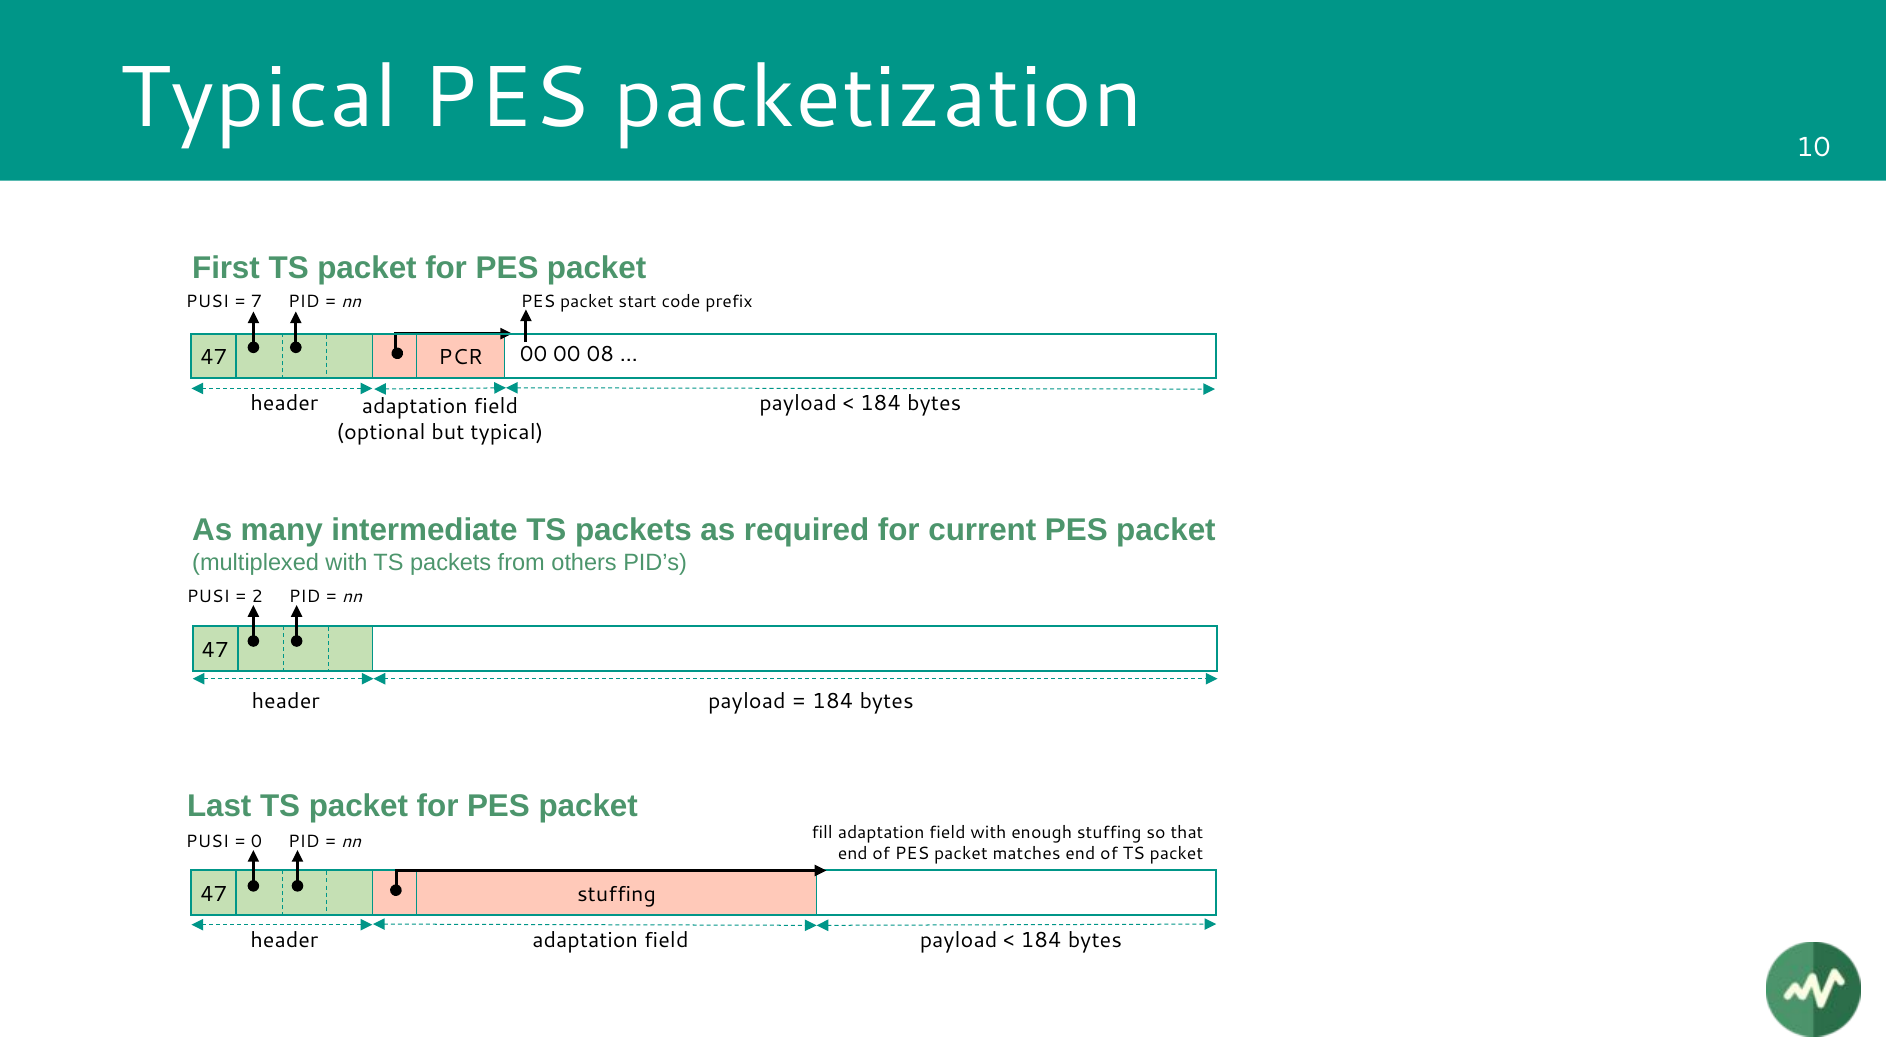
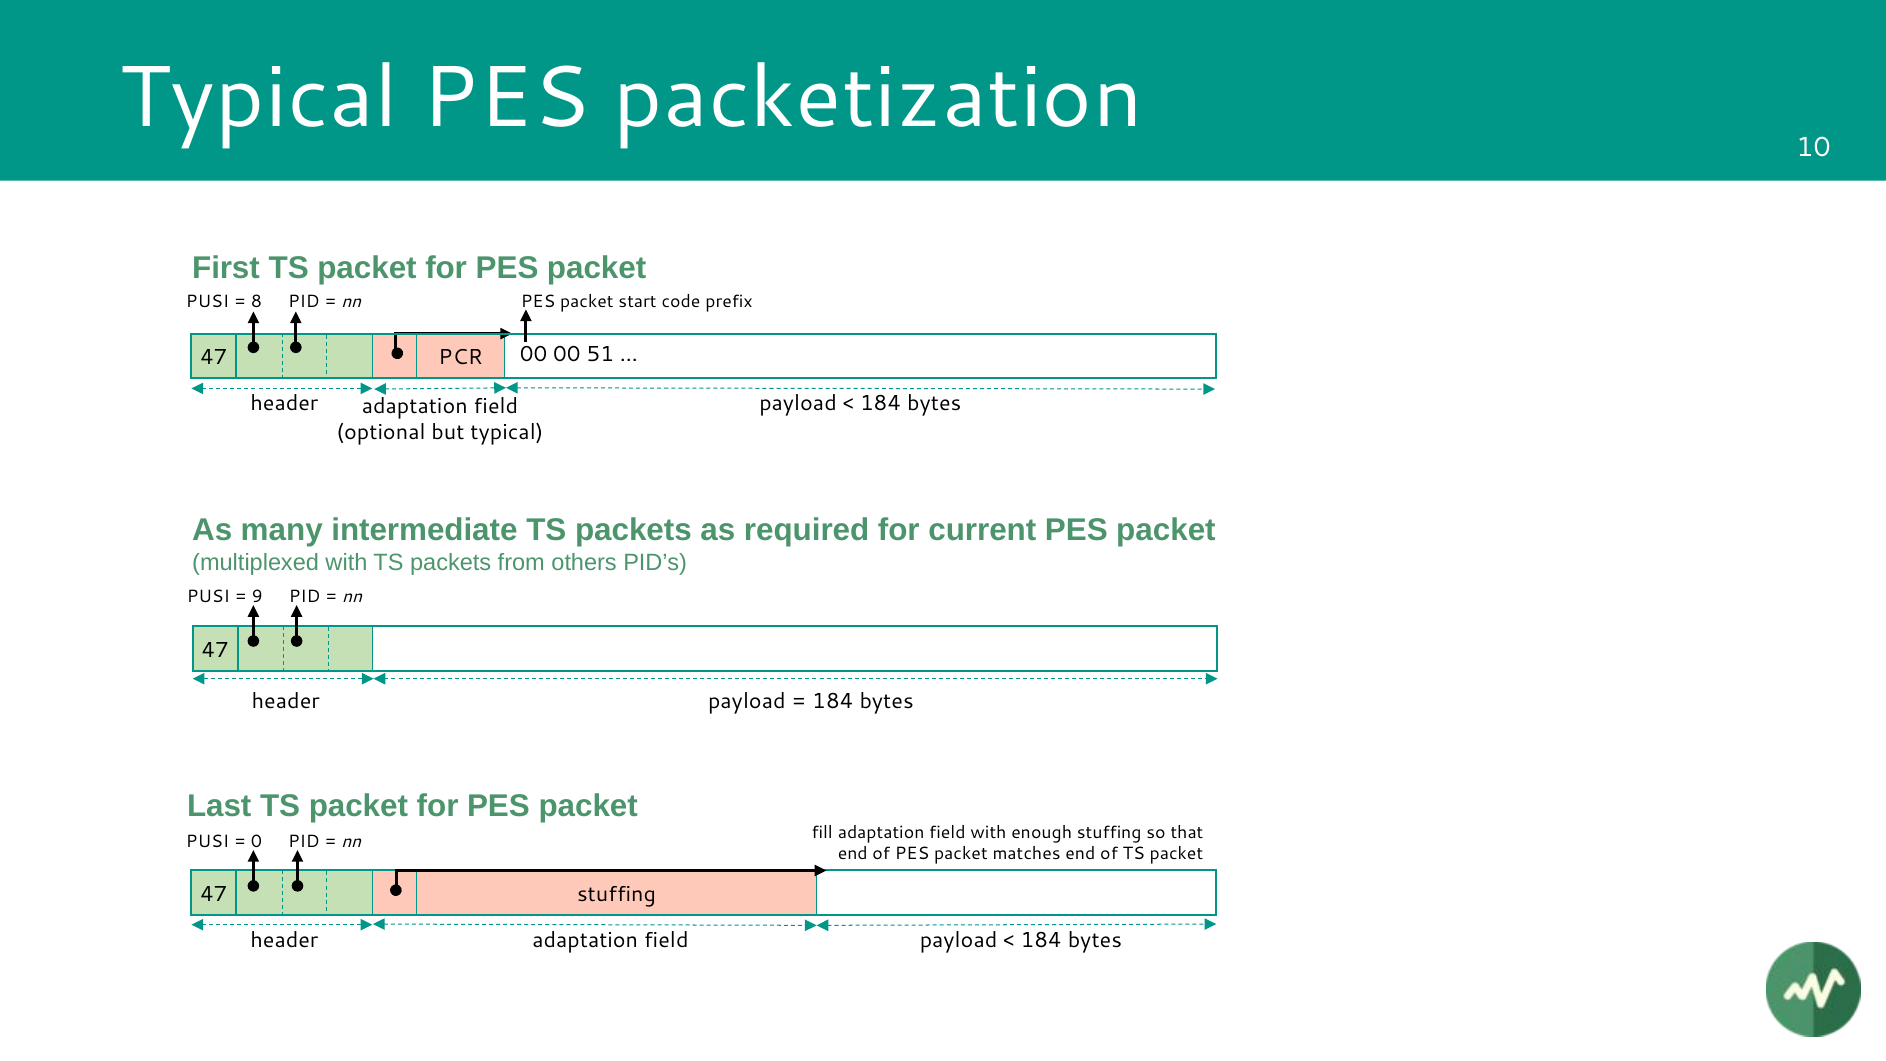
7: 7 -> 8 (256, 302)
08: 08 -> 51 (600, 354)
2: 2 -> 9 (257, 597)
